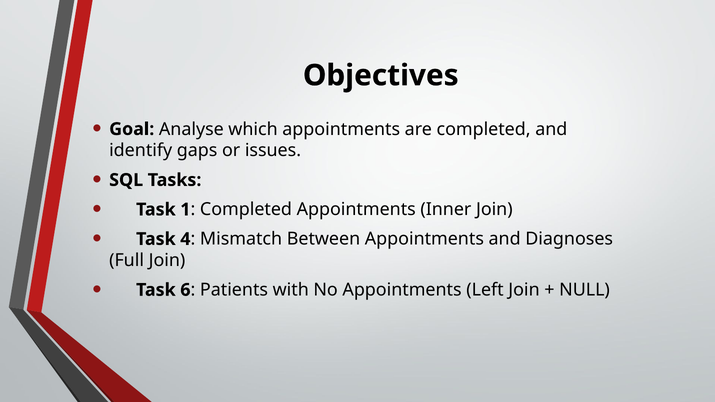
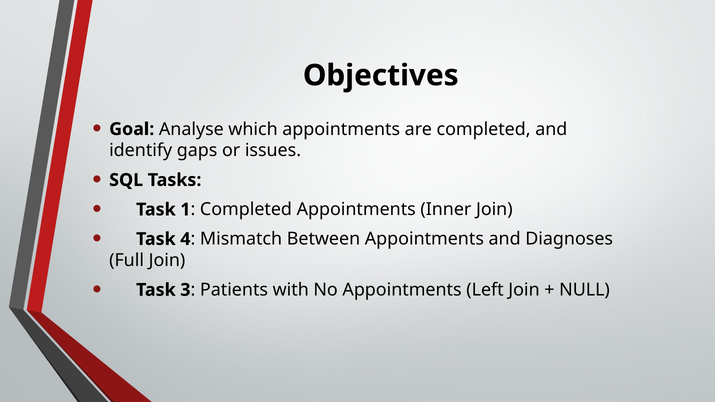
6: 6 -> 3 (185, 290)
